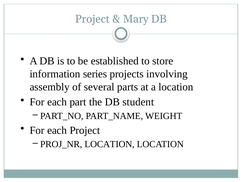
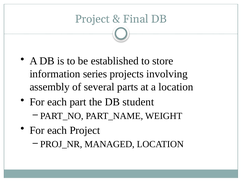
Mary: Mary -> Final (136, 19)
PROJ_NR LOCATION: LOCATION -> MANAGED (110, 144)
